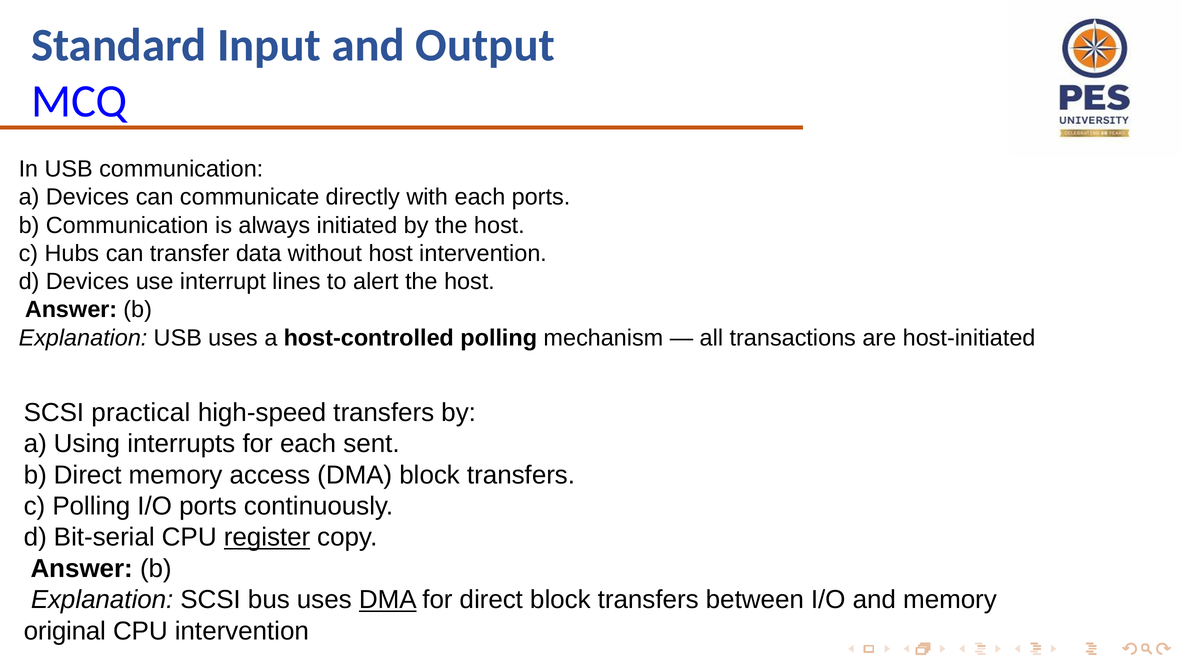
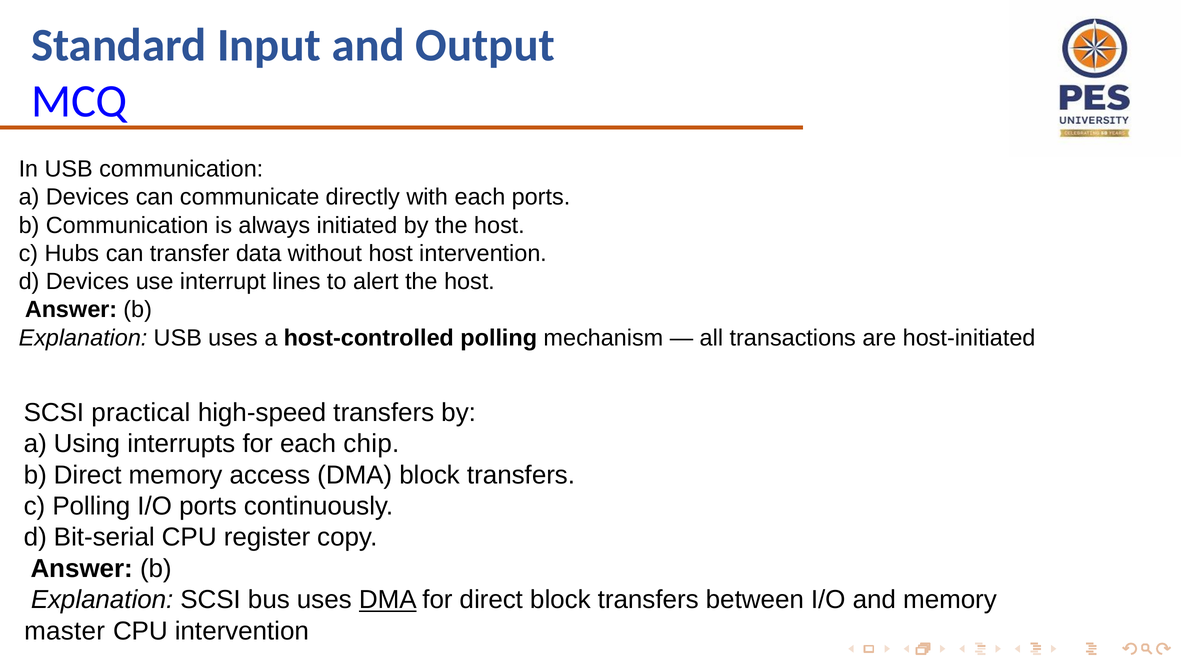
sent: sent -> chip (371, 444)
register underline: present -> none (267, 538)
original: original -> master (65, 632)
